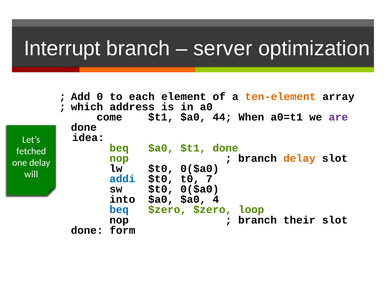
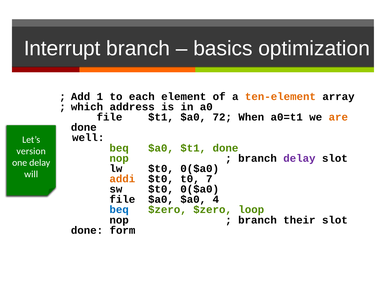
server: server -> basics (223, 48)
0: 0 -> 1 (100, 97)
come: come -> file (109, 117)
44: 44 -> 72 (222, 117)
are colour: purple -> orange (338, 117)
idea: idea -> well (88, 138)
fetched: fetched -> version (31, 151)
delay colour: orange -> purple (299, 159)
addi colour: blue -> orange (122, 179)
into: into -> file (122, 200)
